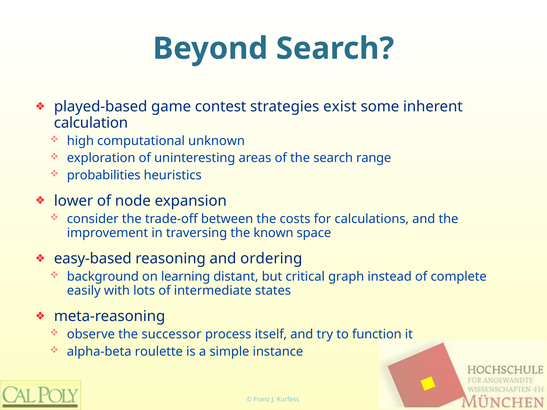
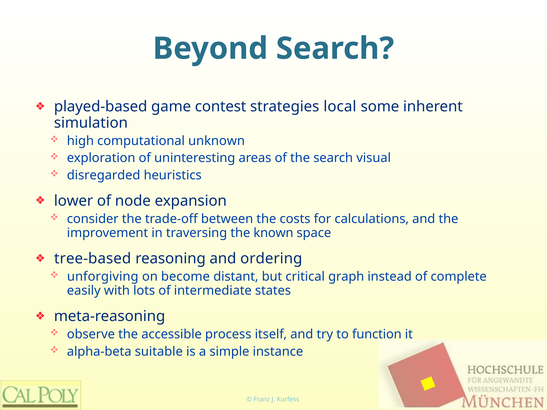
exist: exist -> local (340, 107)
calculation: calculation -> simulation (91, 123)
range: range -> visual (374, 158)
probabilities: probabilities -> disregarded (104, 175)
easy-based: easy-based -> tree-based (93, 259)
background: background -> unforgiving (103, 277)
learning: learning -> become (185, 277)
successor: successor -> accessible (172, 335)
roulette: roulette -> suitable (159, 352)
